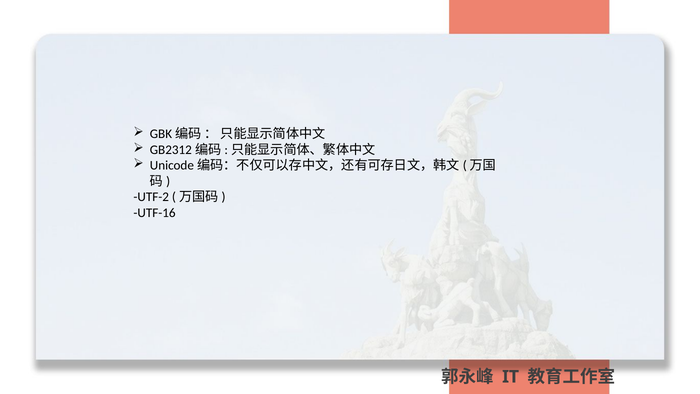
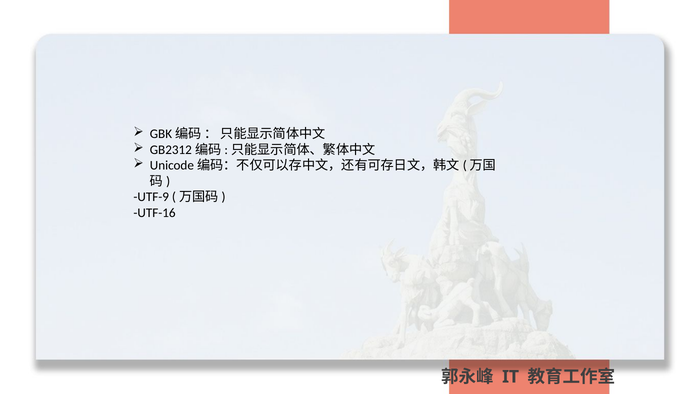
UTF-2: UTF-2 -> UTF-9 (151, 197)
